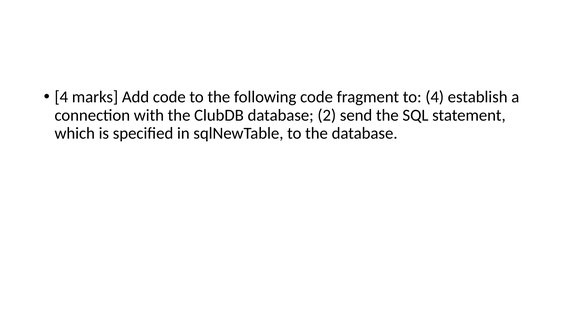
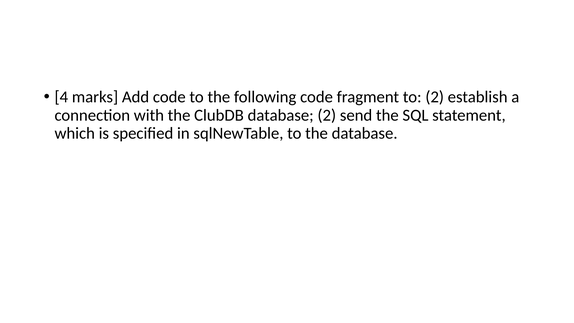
to 4: 4 -> 2 (435, 97)
